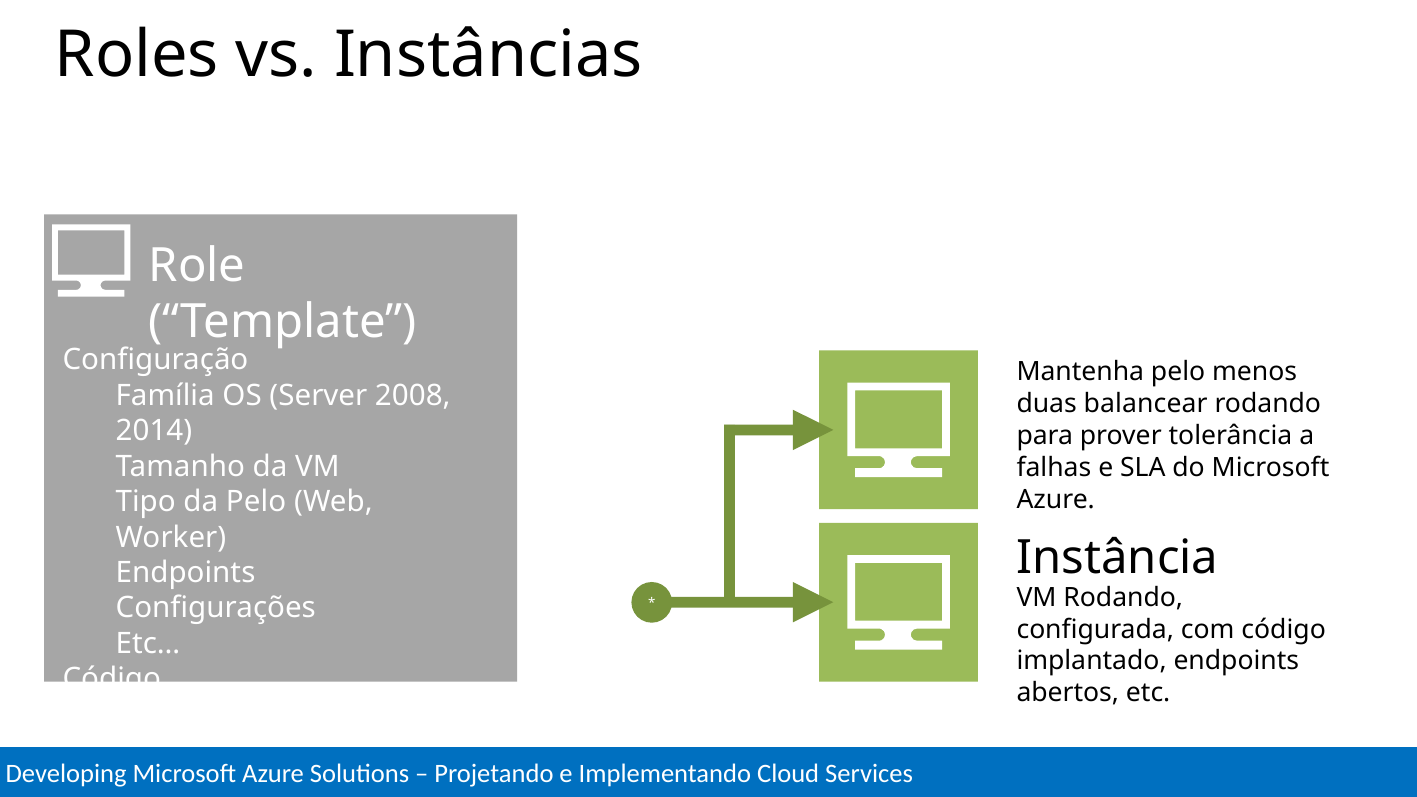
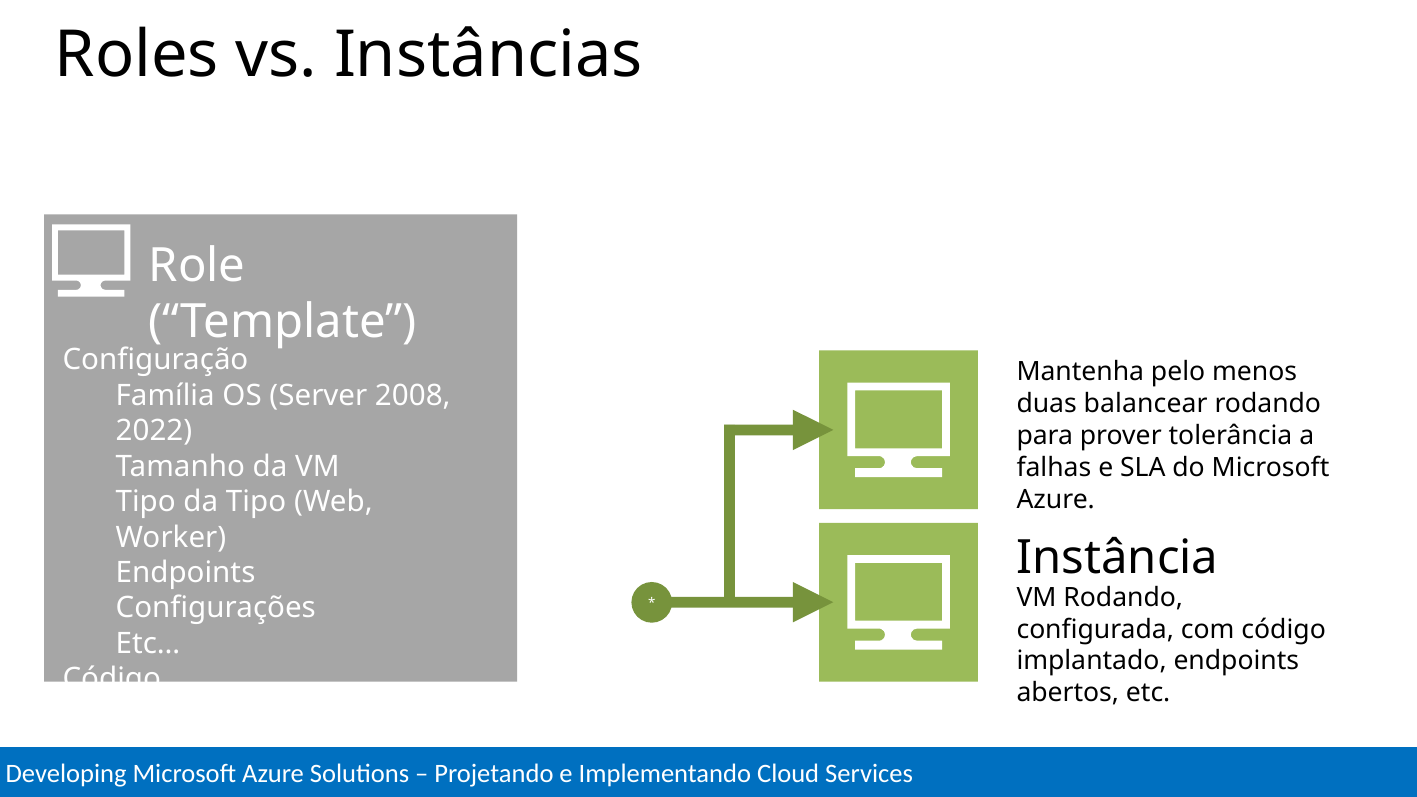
2014: 2014 -> 2022 (154, 431)
da Pelo: Pelo -> Tipo (256, 502)
